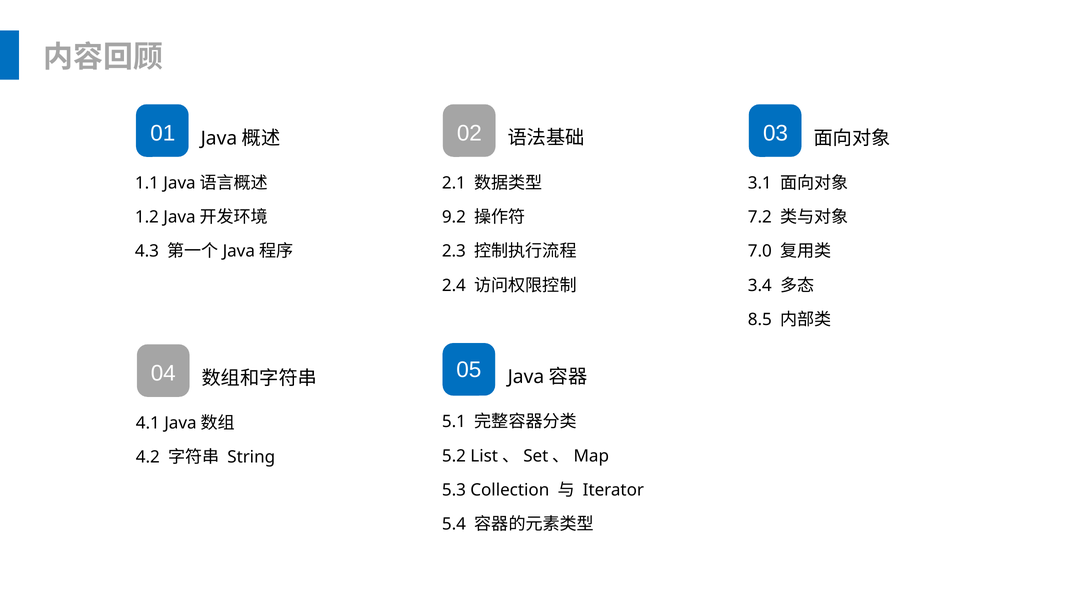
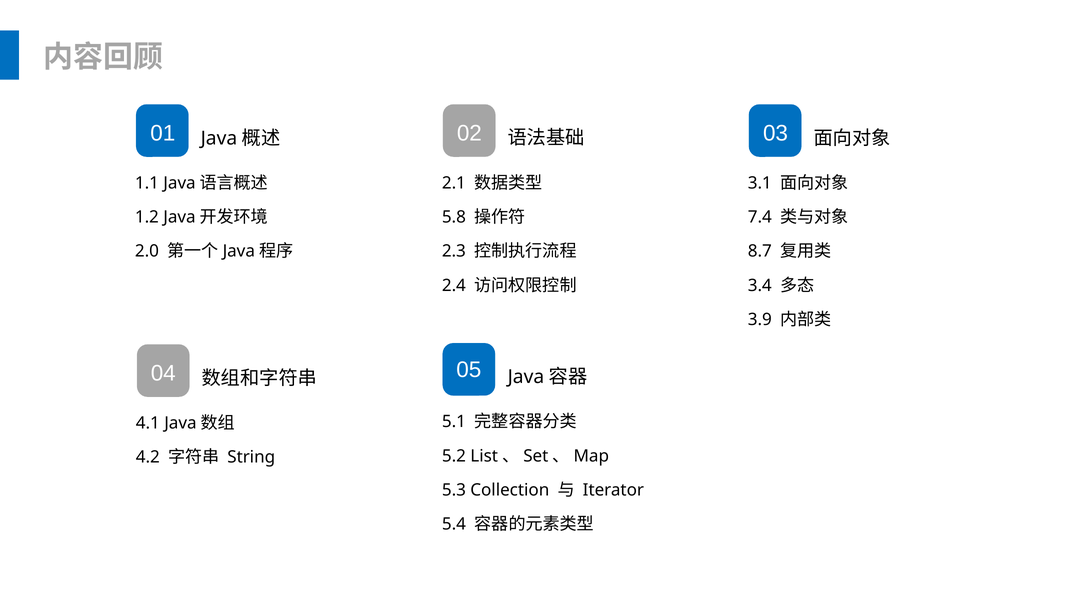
9.2: 9.2 -> 5.8 (454, 217)
7.2: 7.2 -> 7.4 (760, 217)
4.3: 4.3 -> 2.0 (147, 251)
7.0: 7.0 -> 8.7 (760, 251)
8.5: 8.5 -> 3.9 (760, 320)
